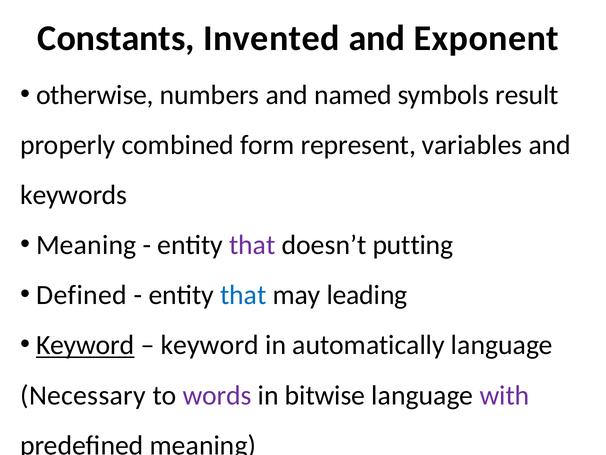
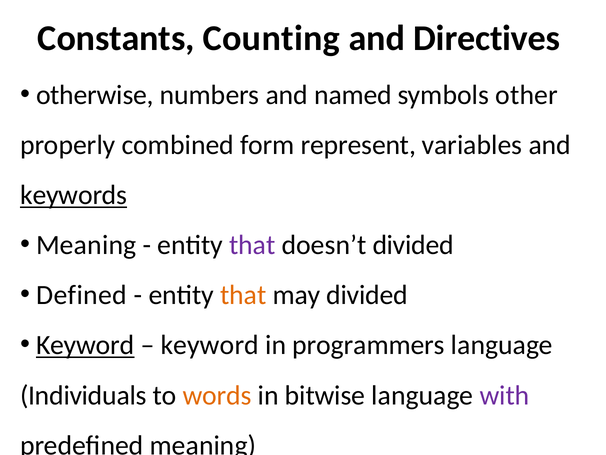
Invented: Invented -> Counting (271, 38)
Exponent: Exponent -> Directives (487, 38)
result: result -> other (527, 95)
keywords underline: none -> present (74, 195)
doesn’t putting: putting -> divided (413, 245)
that colour: blue -> orange (243, 295)
may leading: leading -> divided (367, 295)
automatically: automatically -> programmers (369, 345)
Necessary: Necessary -> Individuals (83, 395)
words colour: purple -> orange (217, 395)
